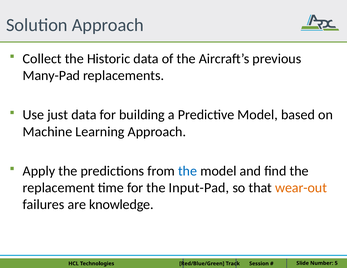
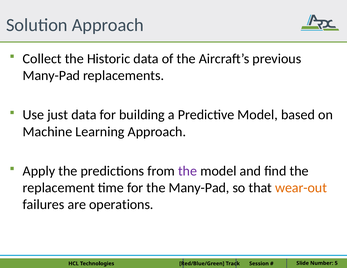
the colour: blue -> purple (188, 171)
the Input-Pad: Input-Pad -> Many-Pad (199, 188)
knowledge: knowledge -> operations (121, 205)
